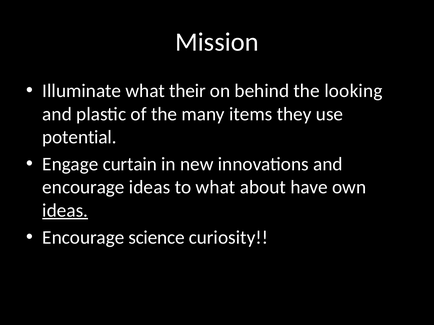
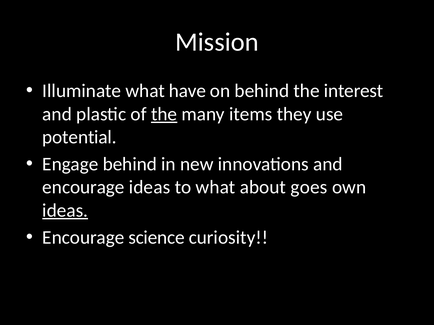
their: their -> have (187, 91)
looking: looking -> interest (354, 91)
the underline: none -> present (164, 114)
Engage curtain: curtain -> behind (130, 164)
have: have -> goes (309, 188)
